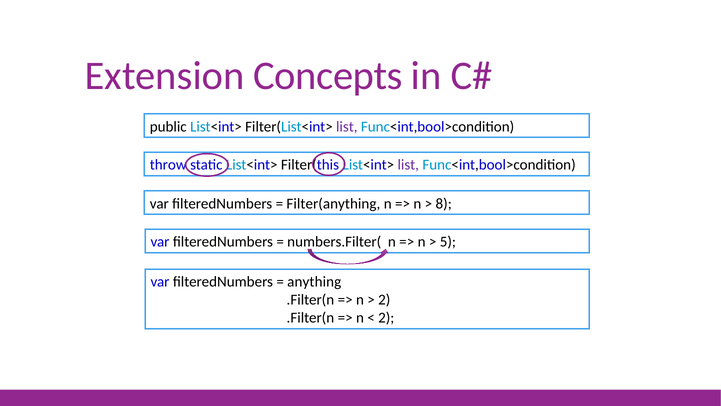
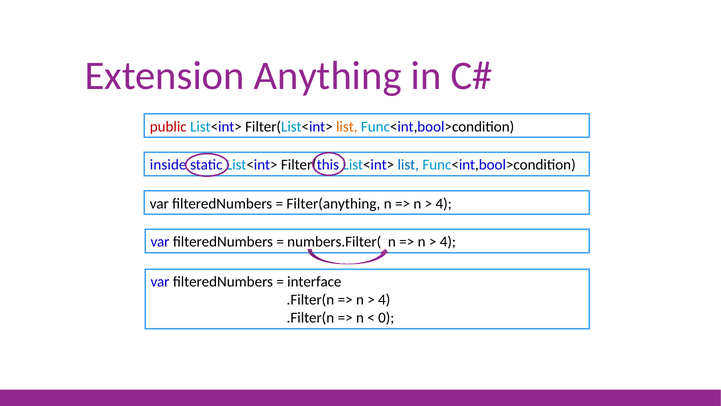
Concepts: Concepts -> Anything (328, 76)
public colour: black -> red (168, 127)
list colour: purple -> orange (347, 127)
throw: throw -> inside (168, 165)
list colour: purple -> blue (408, 165)
8: 8 -> 4 (444, 203)
5: 5 -> 4 (448, 242)
anything: anything -> interface (314, 282)
2: 2 -> 4 (384, 300)
2: 2 -> 0 (386, 318)
